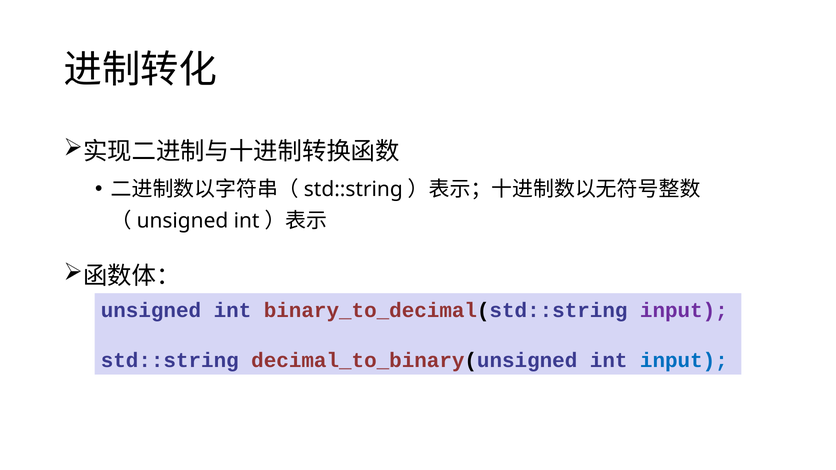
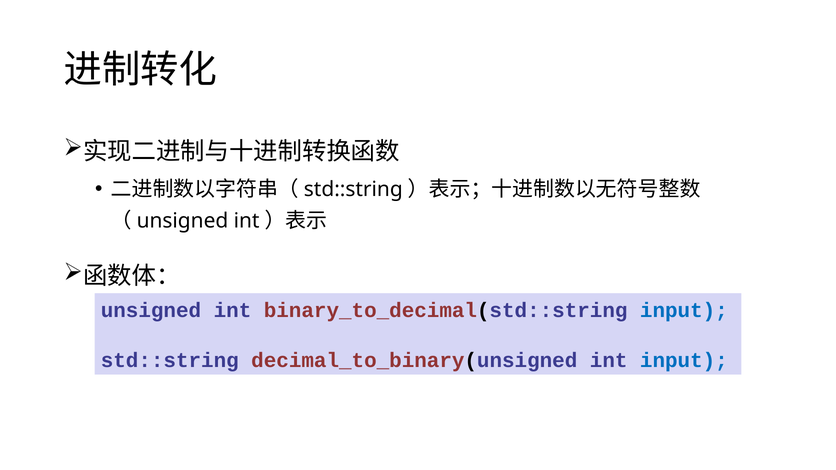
input colour: purple -> blue (684, 310)
